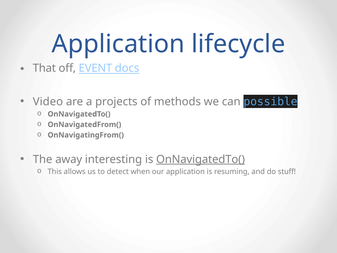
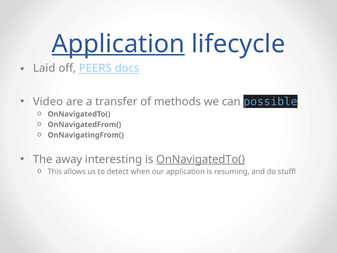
Application underline: none -> present (118, 44)
That: That -> Laid (44, 68)
EVENT: EVENT -> PEERS (95, 68)
projects: projects -> transfer (116, 101)
